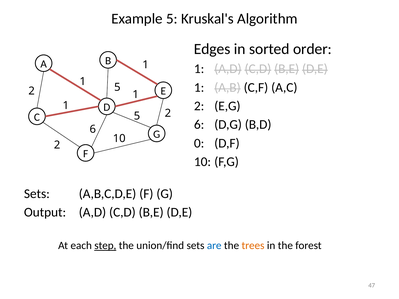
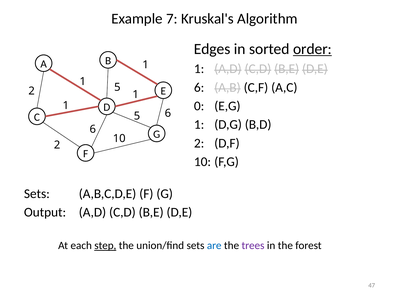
Example 5: 5 -> 7 (172, 19)
order underline: none -> present (312, 49)
1: 1 -> 6 (199, 87)
2: 2 -> 0 (199, 106)
5 2: 2 -> 6 (168, 113)
6: 6 -> 1 (199, 125)
0: 0 -> 2 (199, 143)
trees colour: orange -> purple (253, 246)
